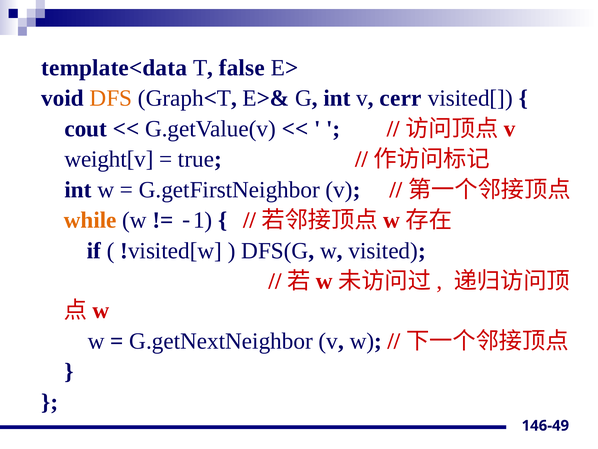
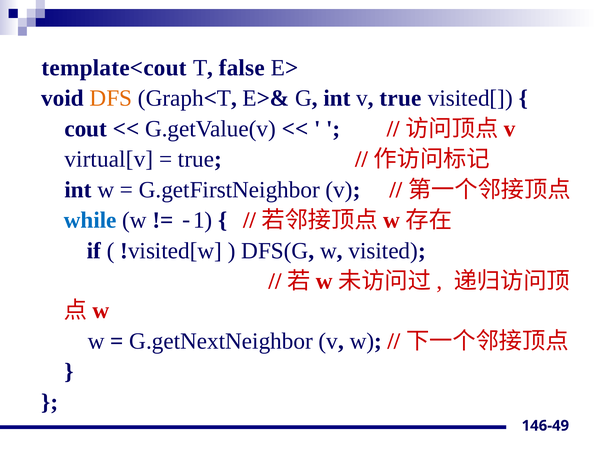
template<data: template<data -> template<cout (114, 68)
v cerr: cerr -> true (401, 98)
weight[v: weight[v -> virtual[v (109, 159)
while colour: orange -> blue (90, 220)
